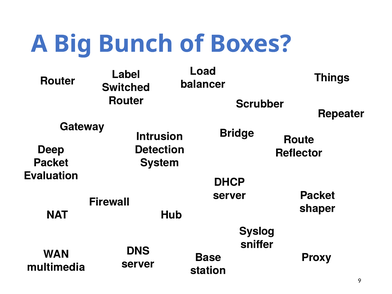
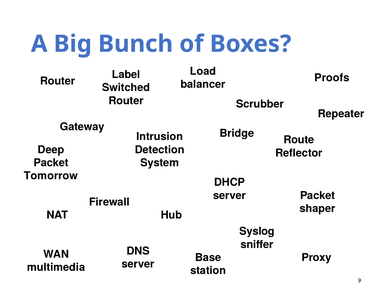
Things: Things -> Proofs (332, 78)
Evaluation: Evaluation -> Tomorrow (51, 176)
